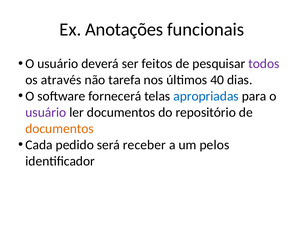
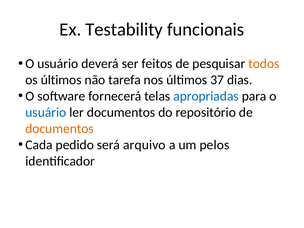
Anotações: Anotações -> Testability (124, 29)
todos colour: purple -> orange (264, 64)
os através: através -> últimos (61, 80)
40: 40 -> 37 (217, 80)
usuário colour: purple -> blue (46, 112)
receber: receber -> arquivo (144, 145)
